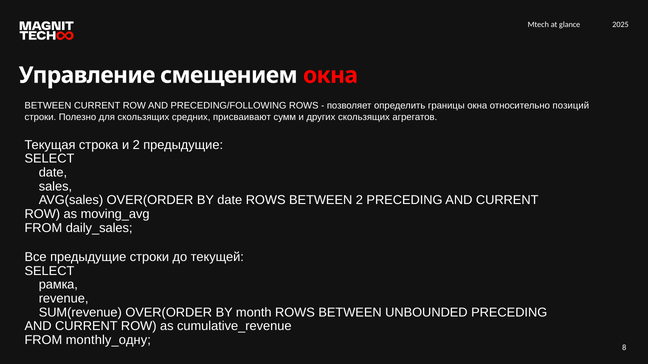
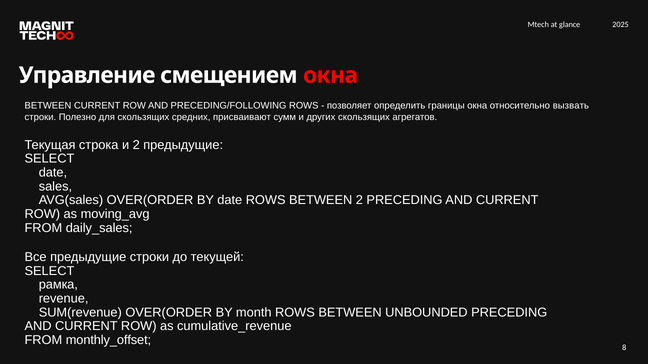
позиций: позиций -> вызвать (571, 106)
monthly_одну: monthly_одну -> monthly_offset (108, 340)
